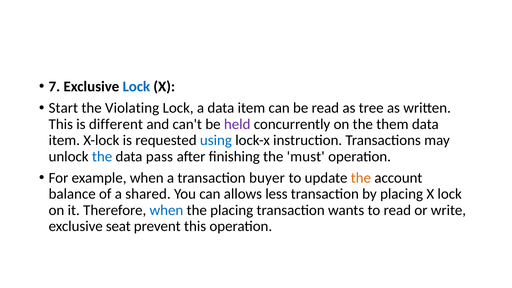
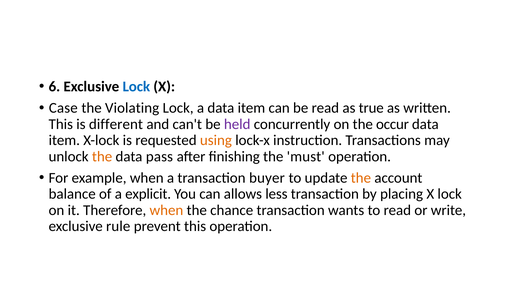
7: 7 -> 6 (54, 87)
Start: Start -> Case (63, 108)
tree: tree -> true (371, 108)
them: them -> occur (392, 124)
using colour: blue -> orange (216, 140)
the colour: blue -> orange (102, 156)
shared: shared -> explicit (148, 194)
when colour: blue -> orange (166, 210)
the placing: placing -> chance (232, 210)
seat: seat -> rule (118, 226)
